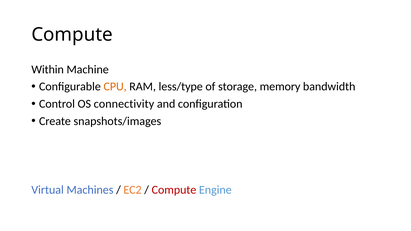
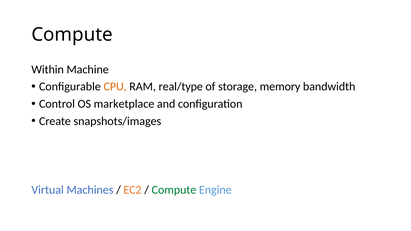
less/type: less/type -> real/type (181, 87)
connectivity: connectivity -> marketplace (124, 104)
Compute colour: red -> green (174, 190)
